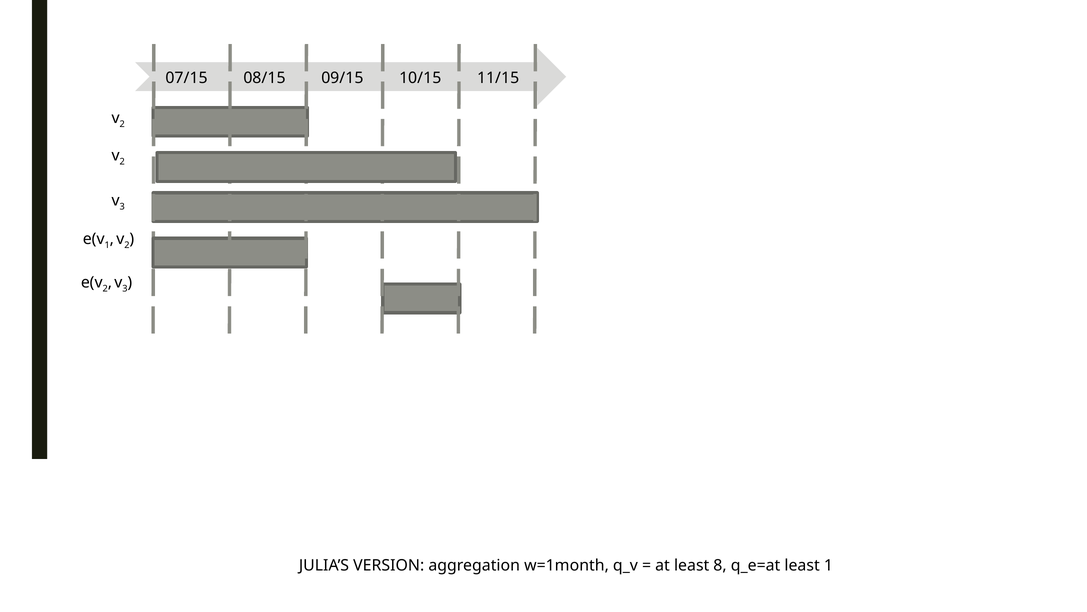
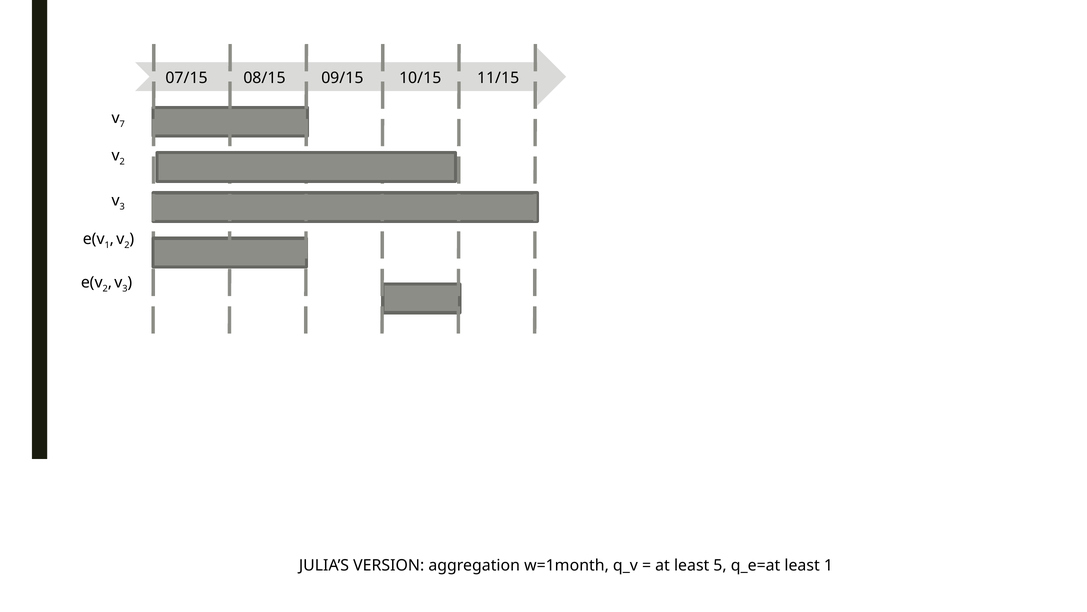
2: 2 -> 7 (122, 124)
8: 8 -> 5 (720, 565)
